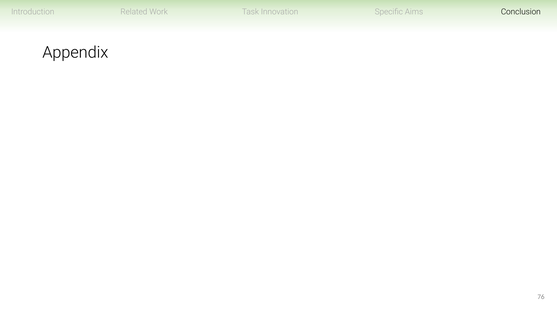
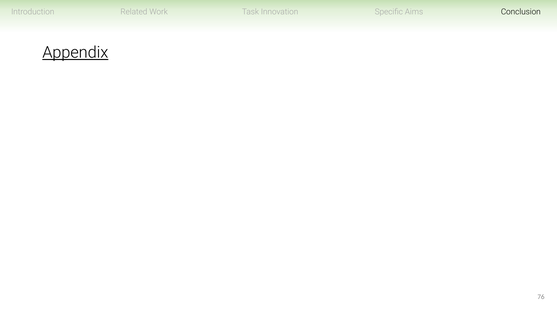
Appendix underline: none -> present (75, 52)
